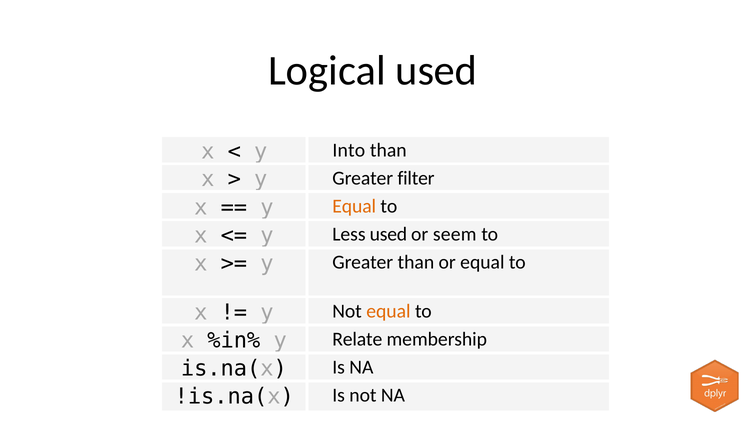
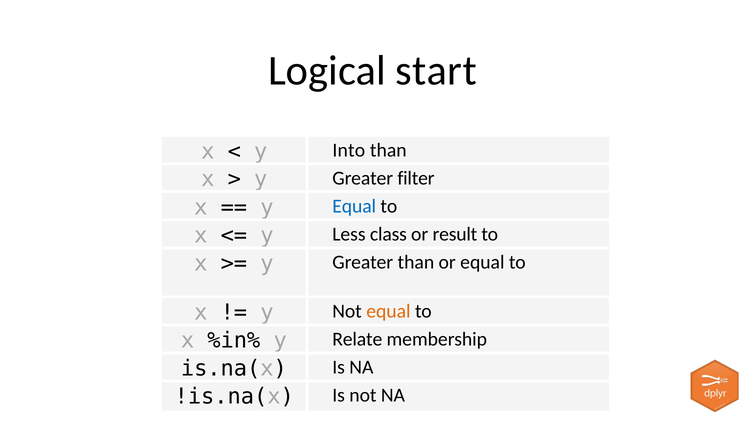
Logical used: used -> start (436, 70)
Equal colour: orange -> blue (354, 206)
Less used: used -> class (388, 234)
seem: seem -> result (455, 234)
